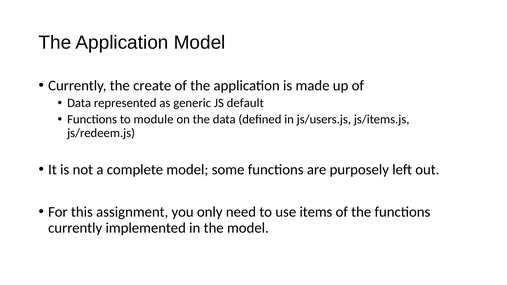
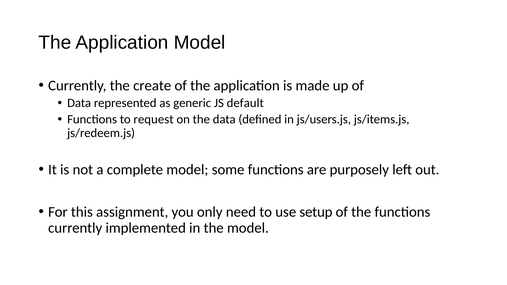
module: module -> request (154, 120)
items: items -> setup (316, 212)
